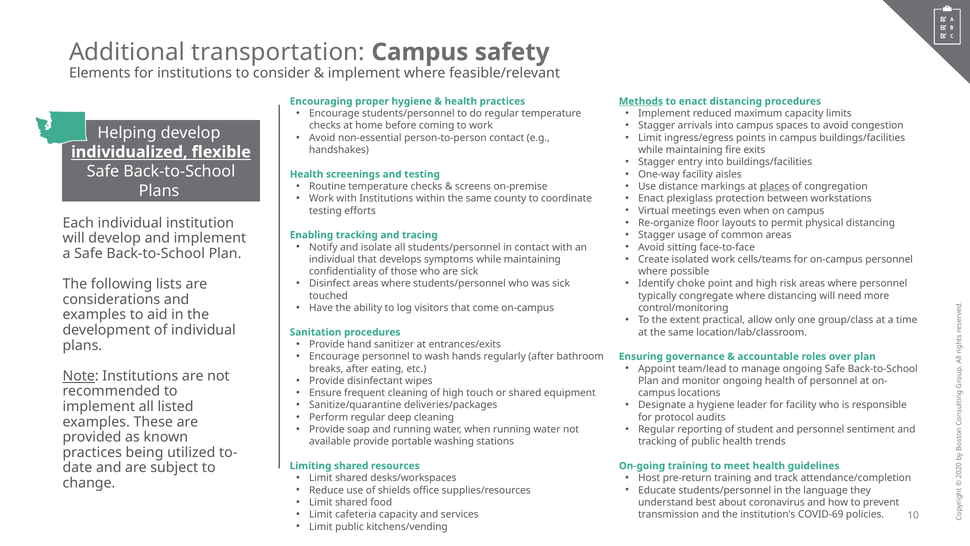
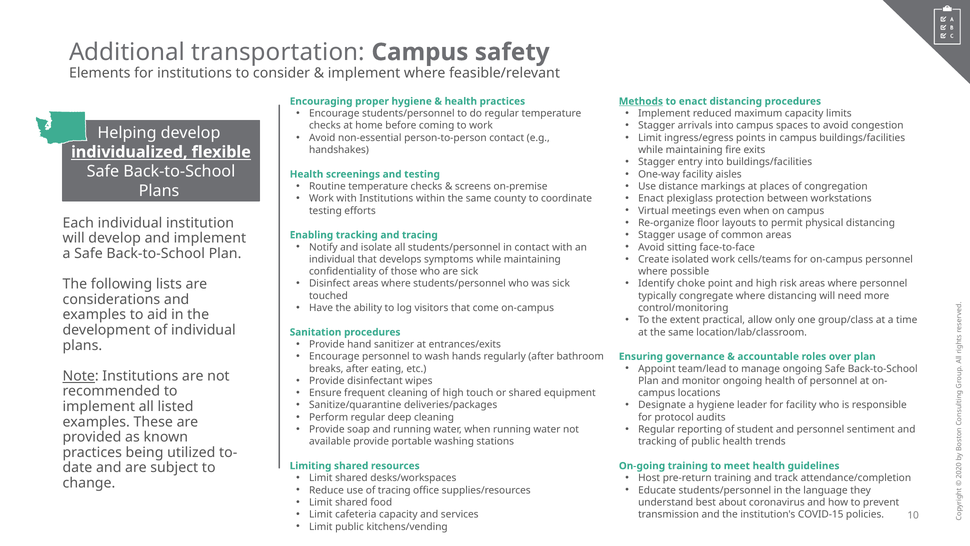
places underline: present -> none (775, 186)
of shields: shields -> tracing (394, 490)
COVID-69: COVID-69 -> COVID-15 (821, 514)
